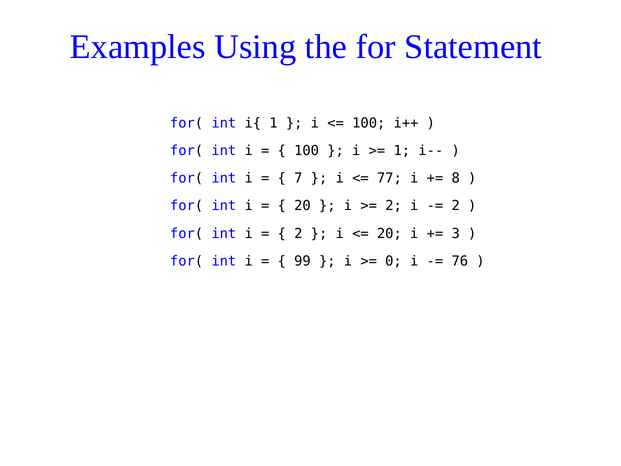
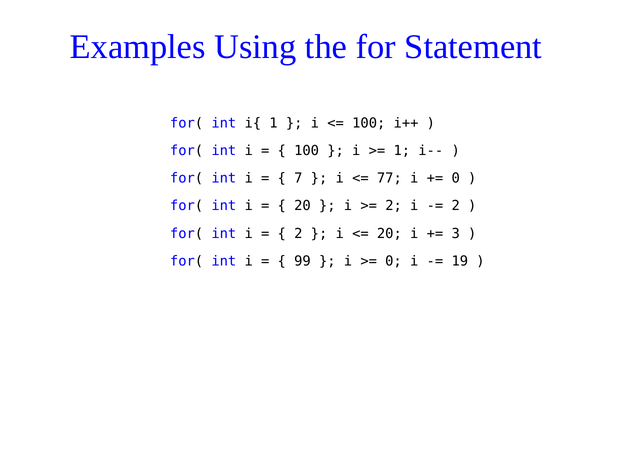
8: 8 -> 0 (456, 178)
76: 76 -> 19 (460, 261)
